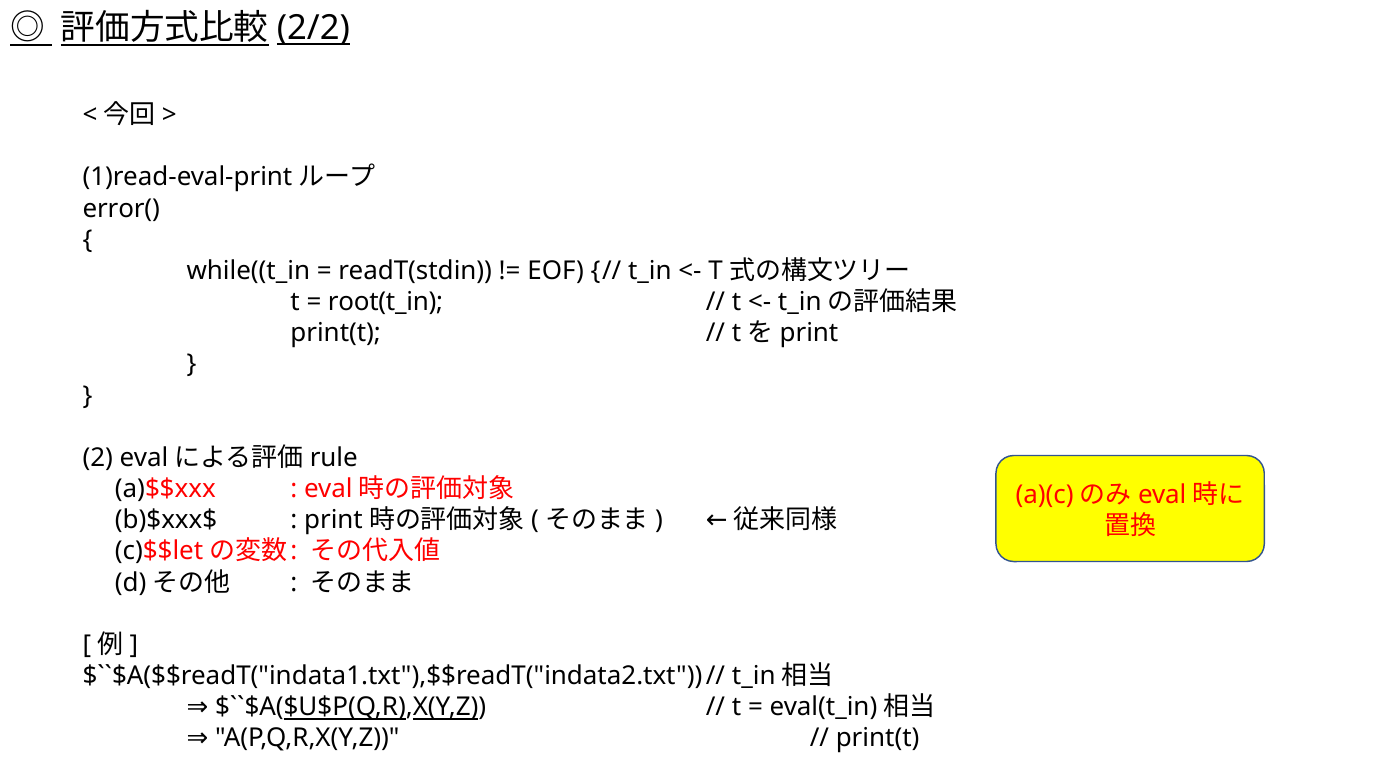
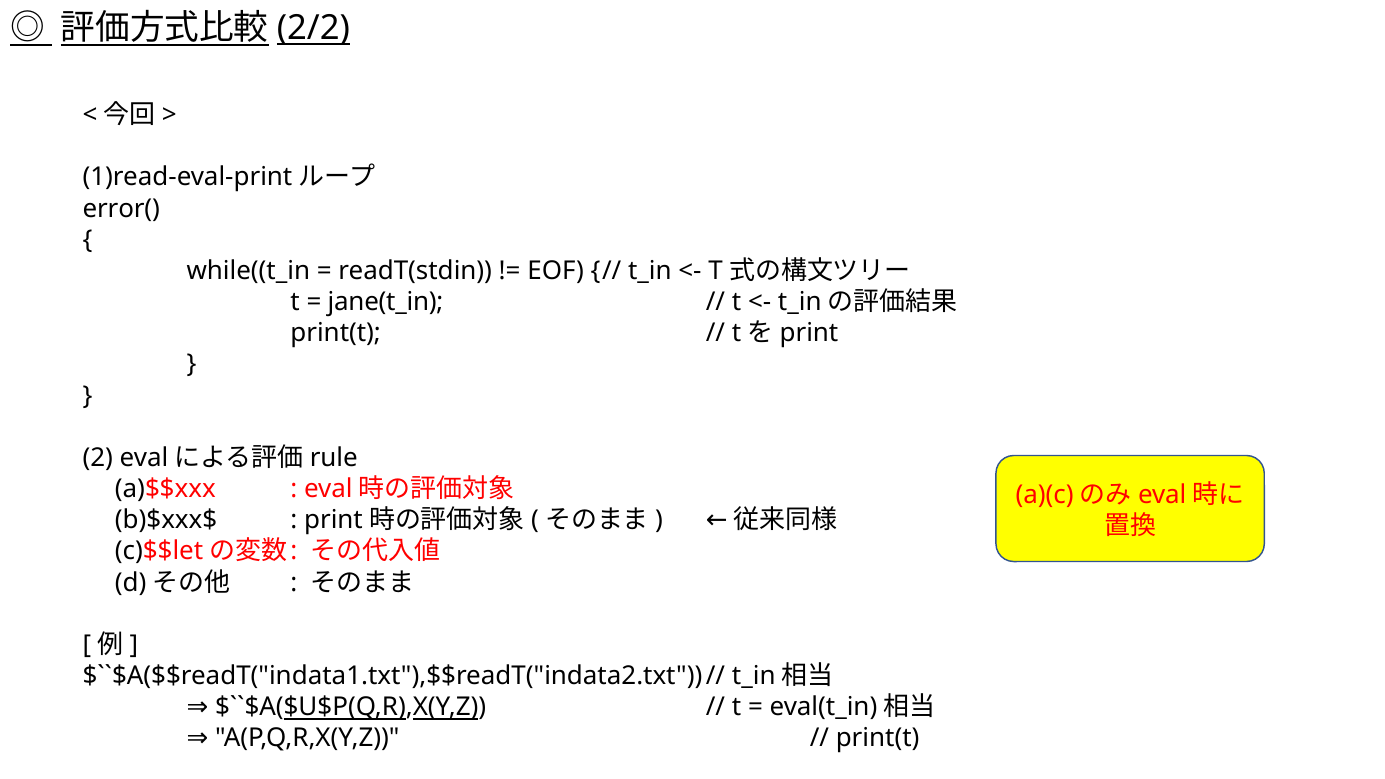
root(t_in: root(t_in -> jane(t_in (386, 302)
